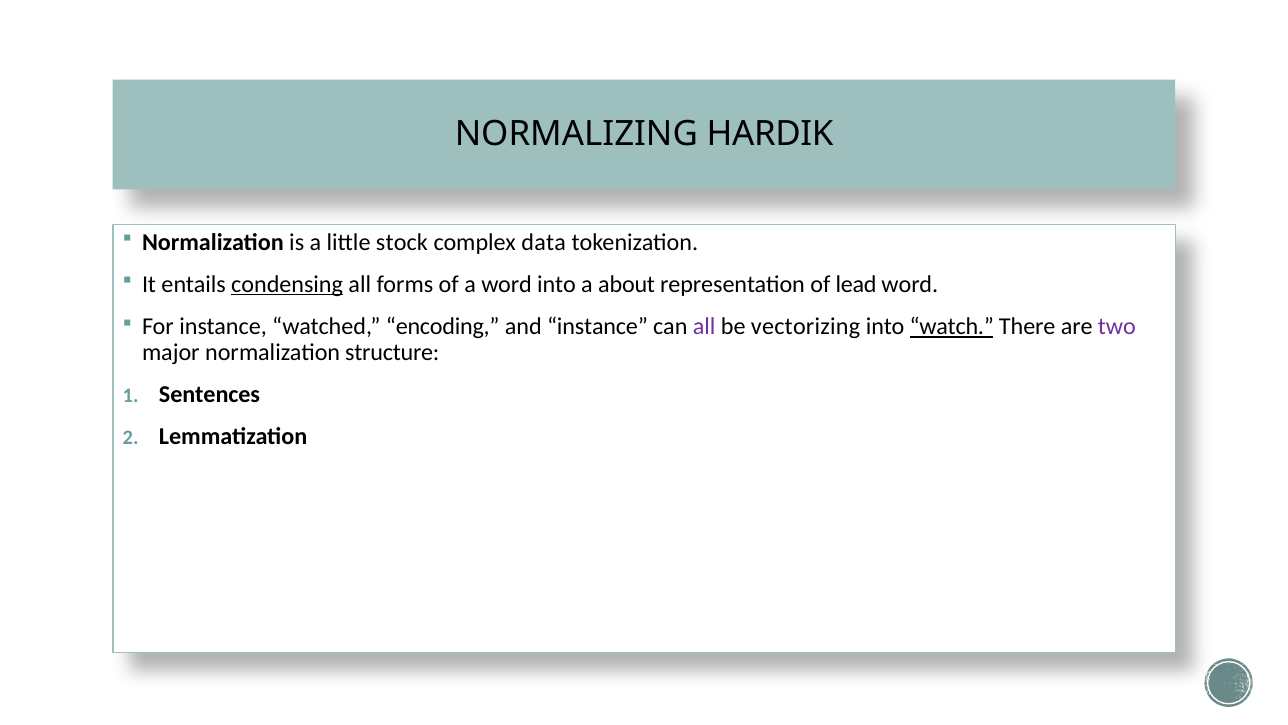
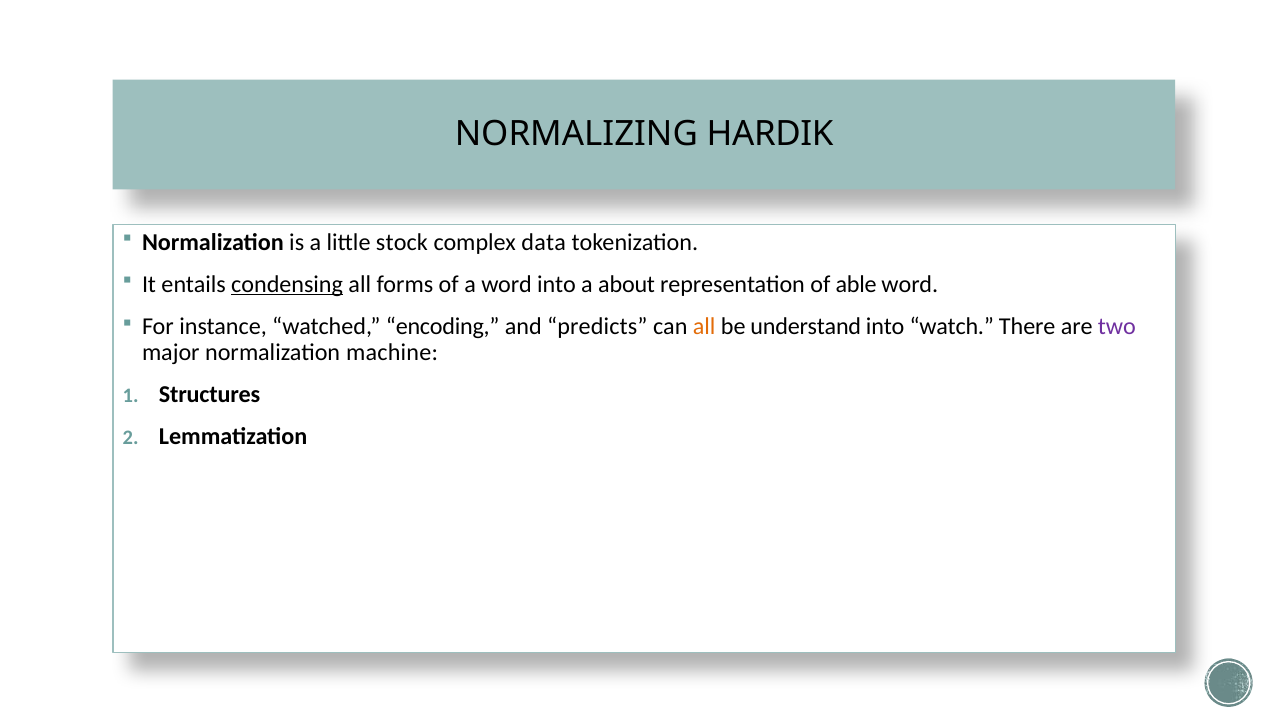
lead: lead -> able (856, 284)
and instance: instance -> predicts (597, 326)
all colour: purple -> orange (704, 326)
vectorizing: vectorizing -> understand (806, 326)
watch underline: present -> none (952, 326)
structure: structure -> machine (392, 352)
Sentences: Sentences -> Structures (210, 394)
